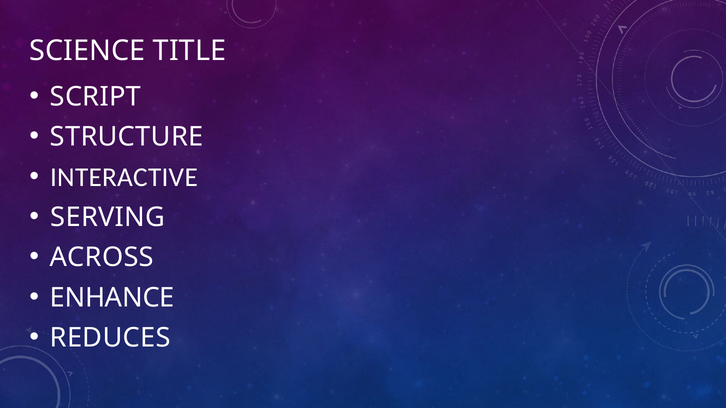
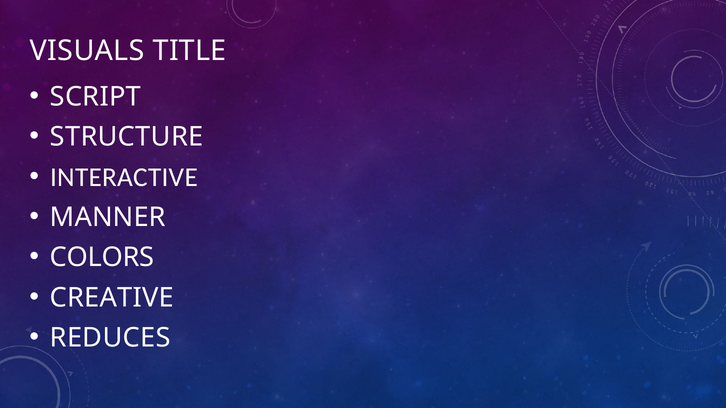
SCIENCE: SCIENCE -> VISUALS (87, 51)
SERVING: SERVING -> MANNER (108, 217)
ACROSS: ACROSS -> COLORS (102, 258)
ENHANCE: ENHANCE -> CREATIVE (112, 298)
